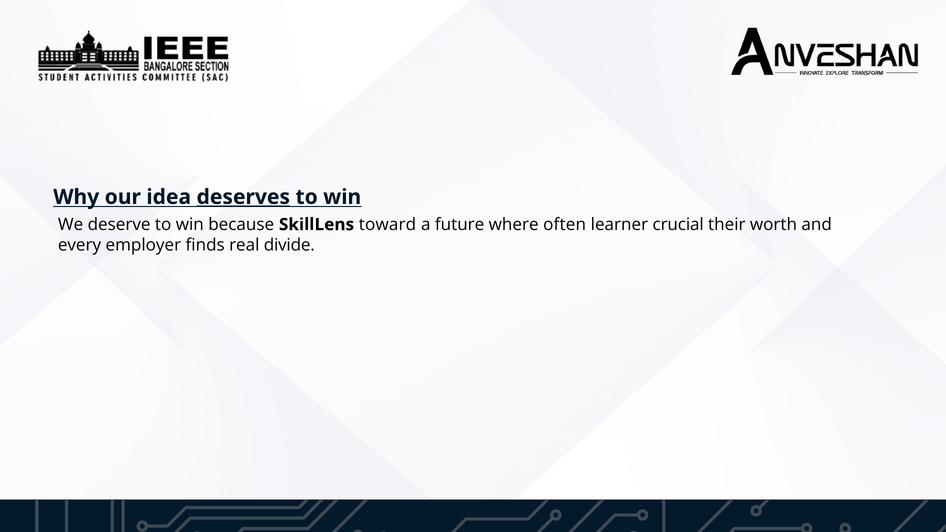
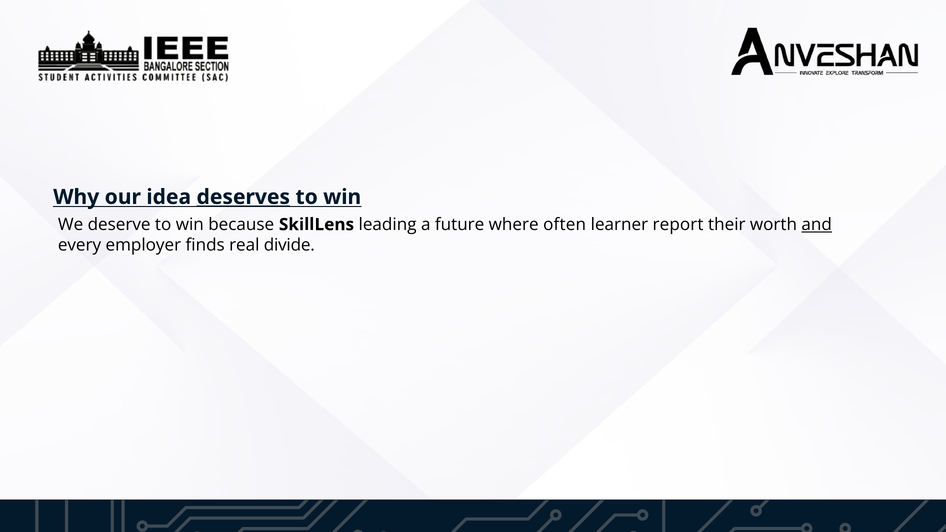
toward: toward -> leading (388, 225)
crucial: crucial -> report (678, 225)
and underline: none -> present (817, 225)
